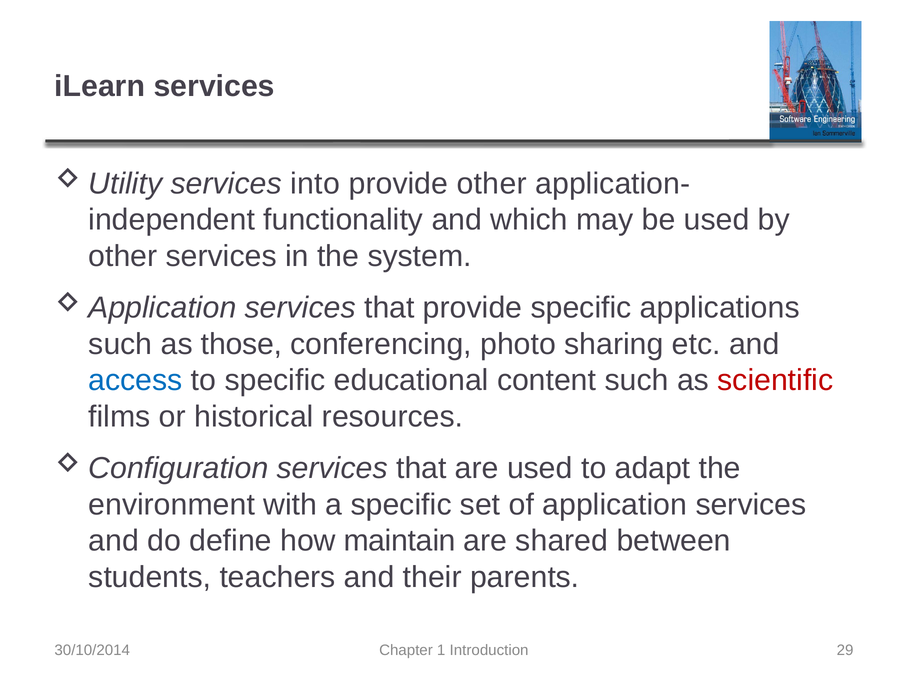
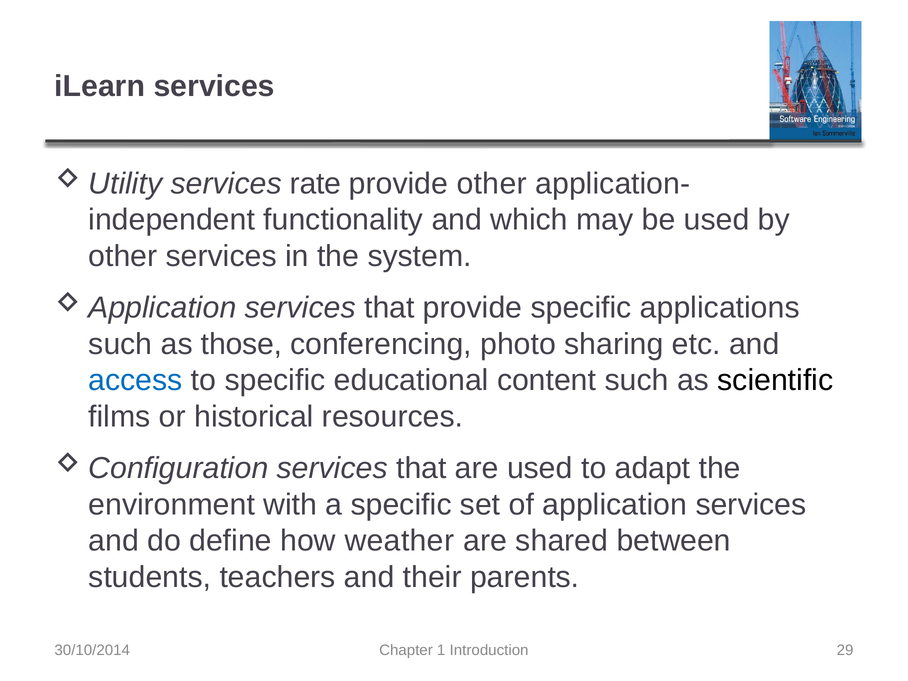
into: into -> rate (315, 184)
scientific colour: red -> black (775, 380)
maintain: maintain -> weather (399, 541)
